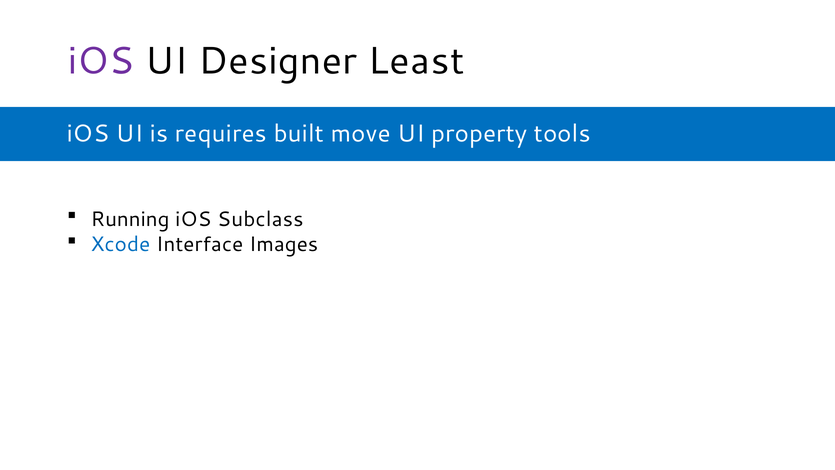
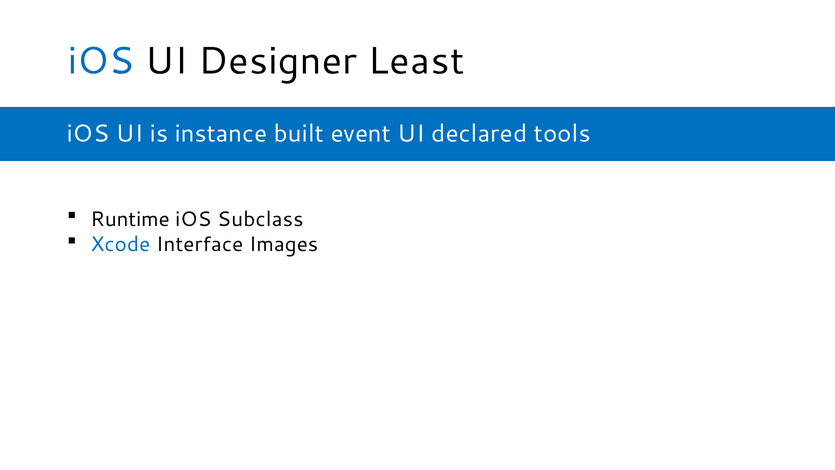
iOS colour: purple -> blue (101, 61)
requires: requires -> instance (221, 134)
move: move -> event (361, 134)
property: property -> declared (479, 134)
Running: Running -> Runtime (130, 219)
